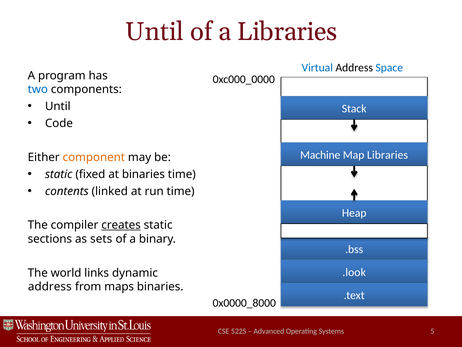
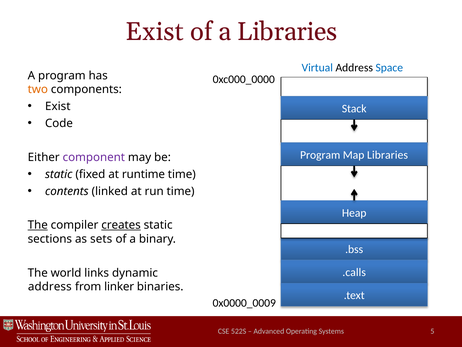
Until: Until -> Exist (155, 32)
two colour: blue -> orange (38, 89)
Until: Until -> Exist (58, 106)
Machine: Machine -> Program (320, 155)
component colour: orange -> purple (94, 157)
at binaries: binaries -> runtime (143, 174)
The underline: none -> present (38, 225)
.look: .look -> .calls (354, 272)
maps: maps -> linker (119, 286)
0x0000_8000: 0x0000_8000 -> 0x0000_0009 (244, 303)
